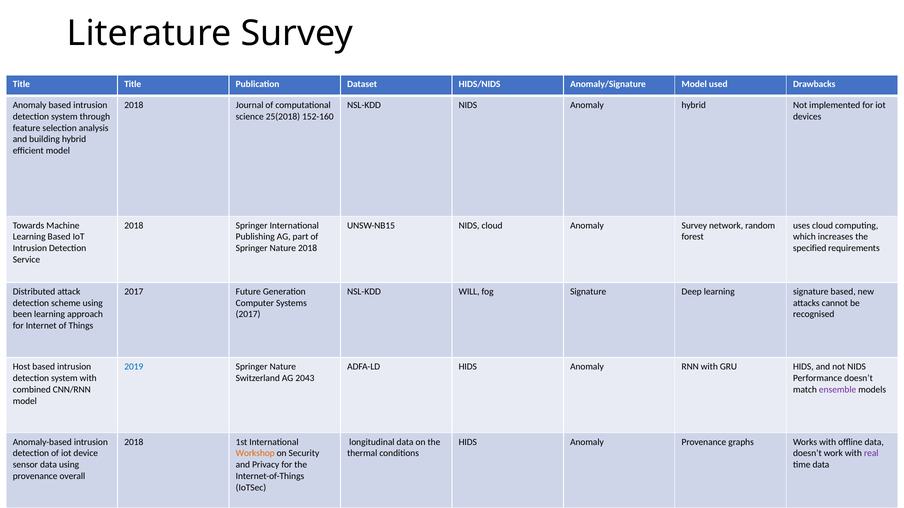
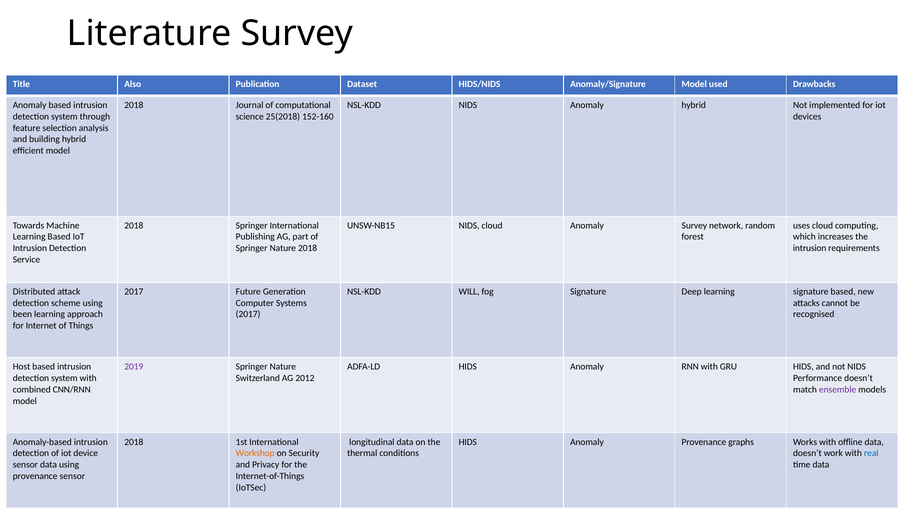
Title Title: Title -> Also (133, 84)
specified: specified -> intrusion (810, 248)
2019 colour: blue -> purple (134, 367)
2043: 2043 -> 2012 (305, 379)
real colour: purple -> blue (871, 454)
provenance overall: overall -> sensor (72, 477)
